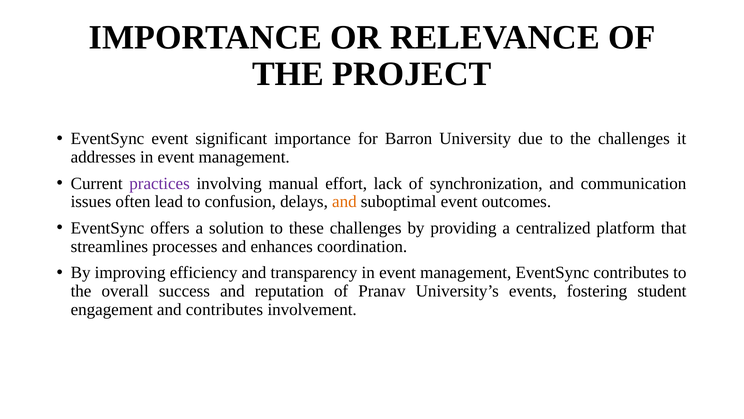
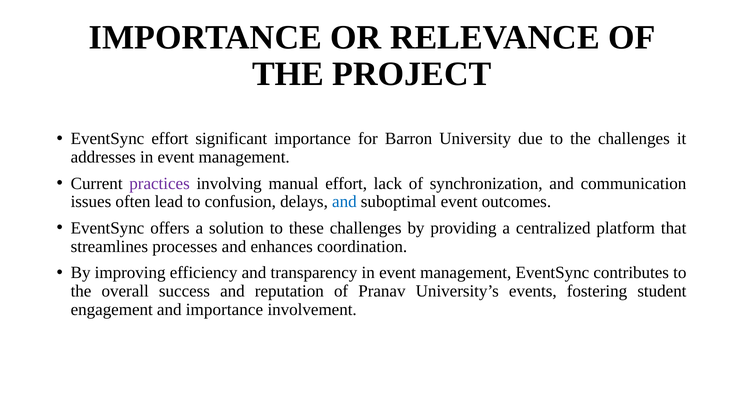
EventSync event: event -> effort (170, 139)
and colour: orange -> blue (344, 202)
and contributes: contributes -> importance (224, 309)
